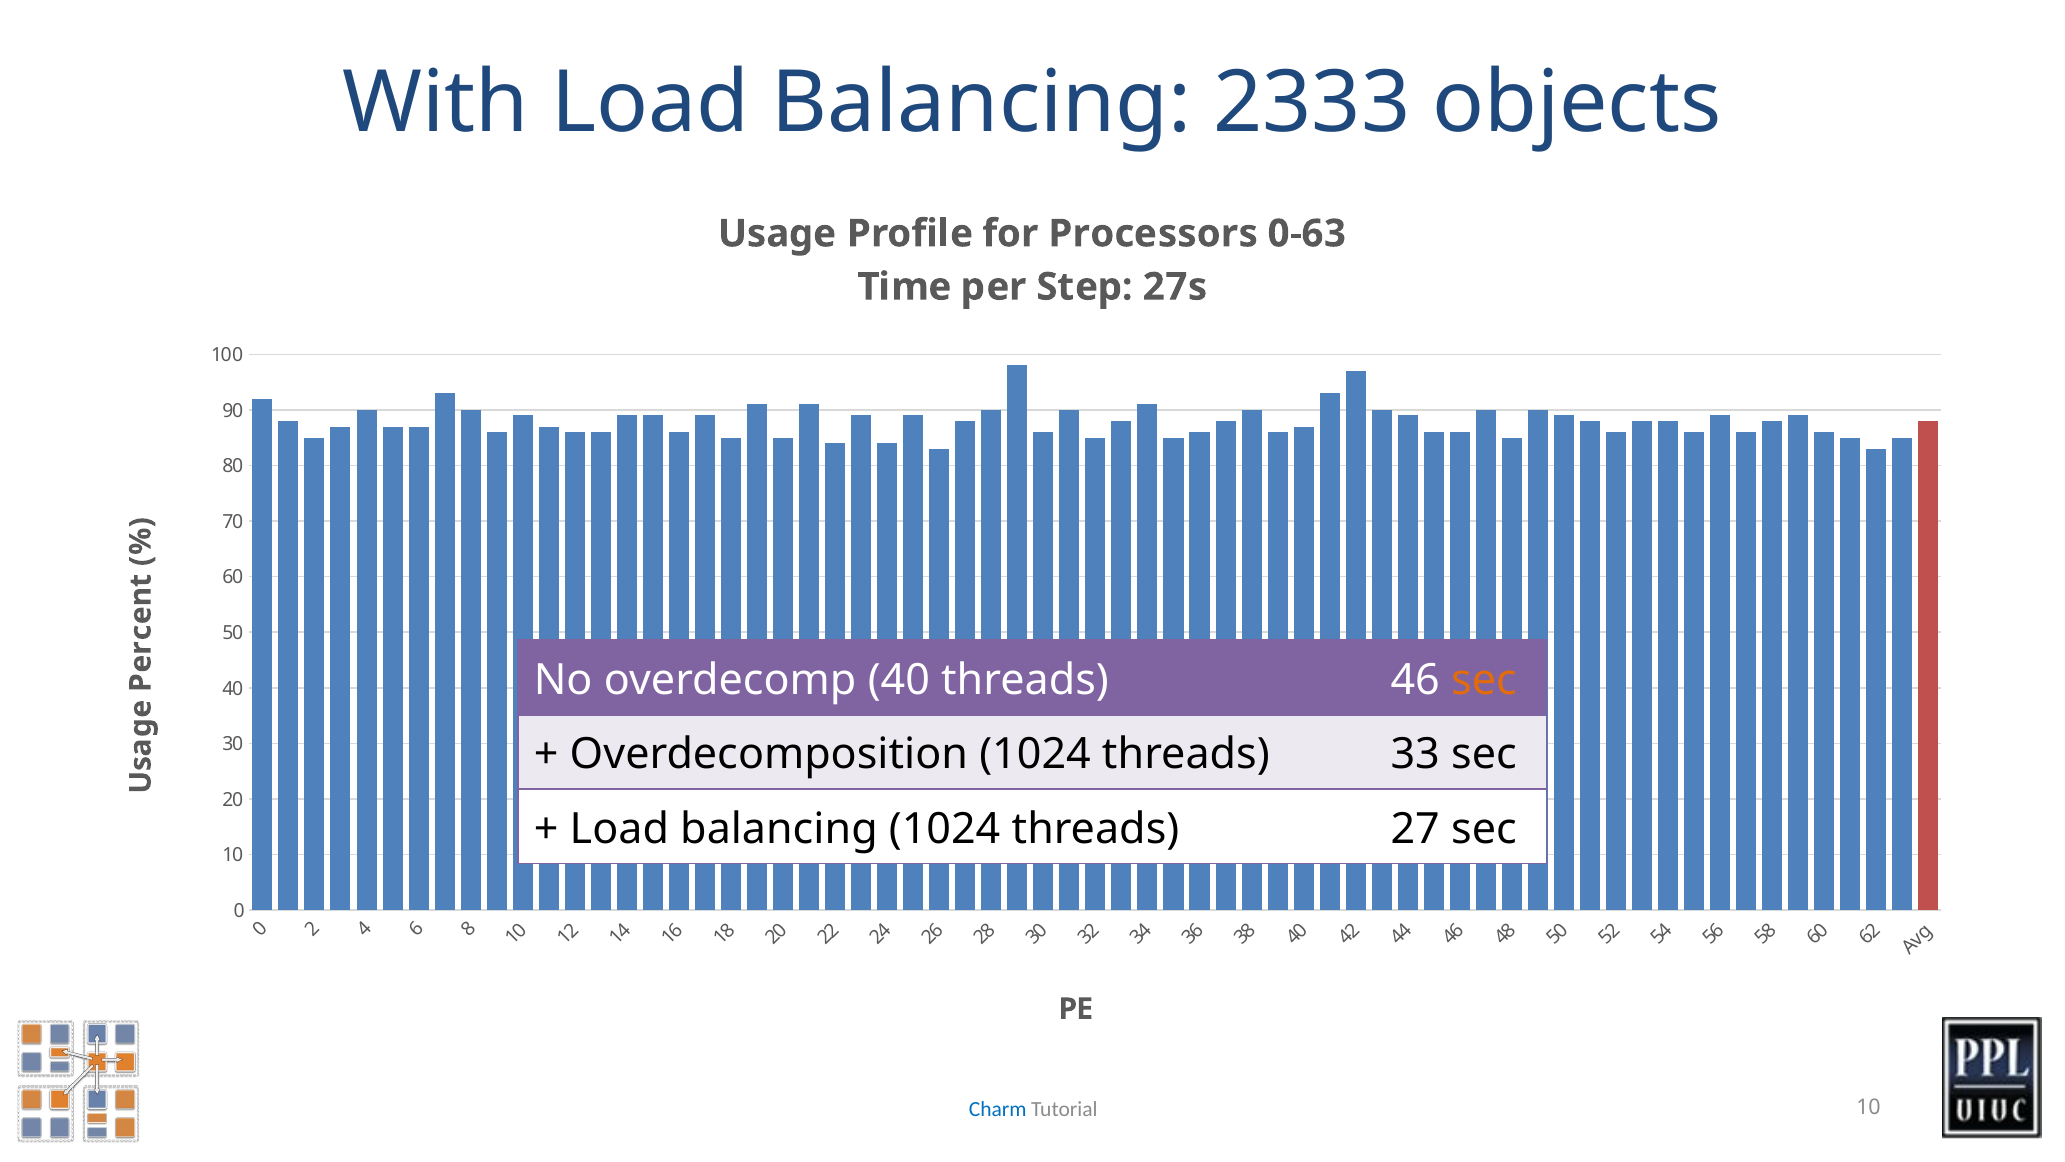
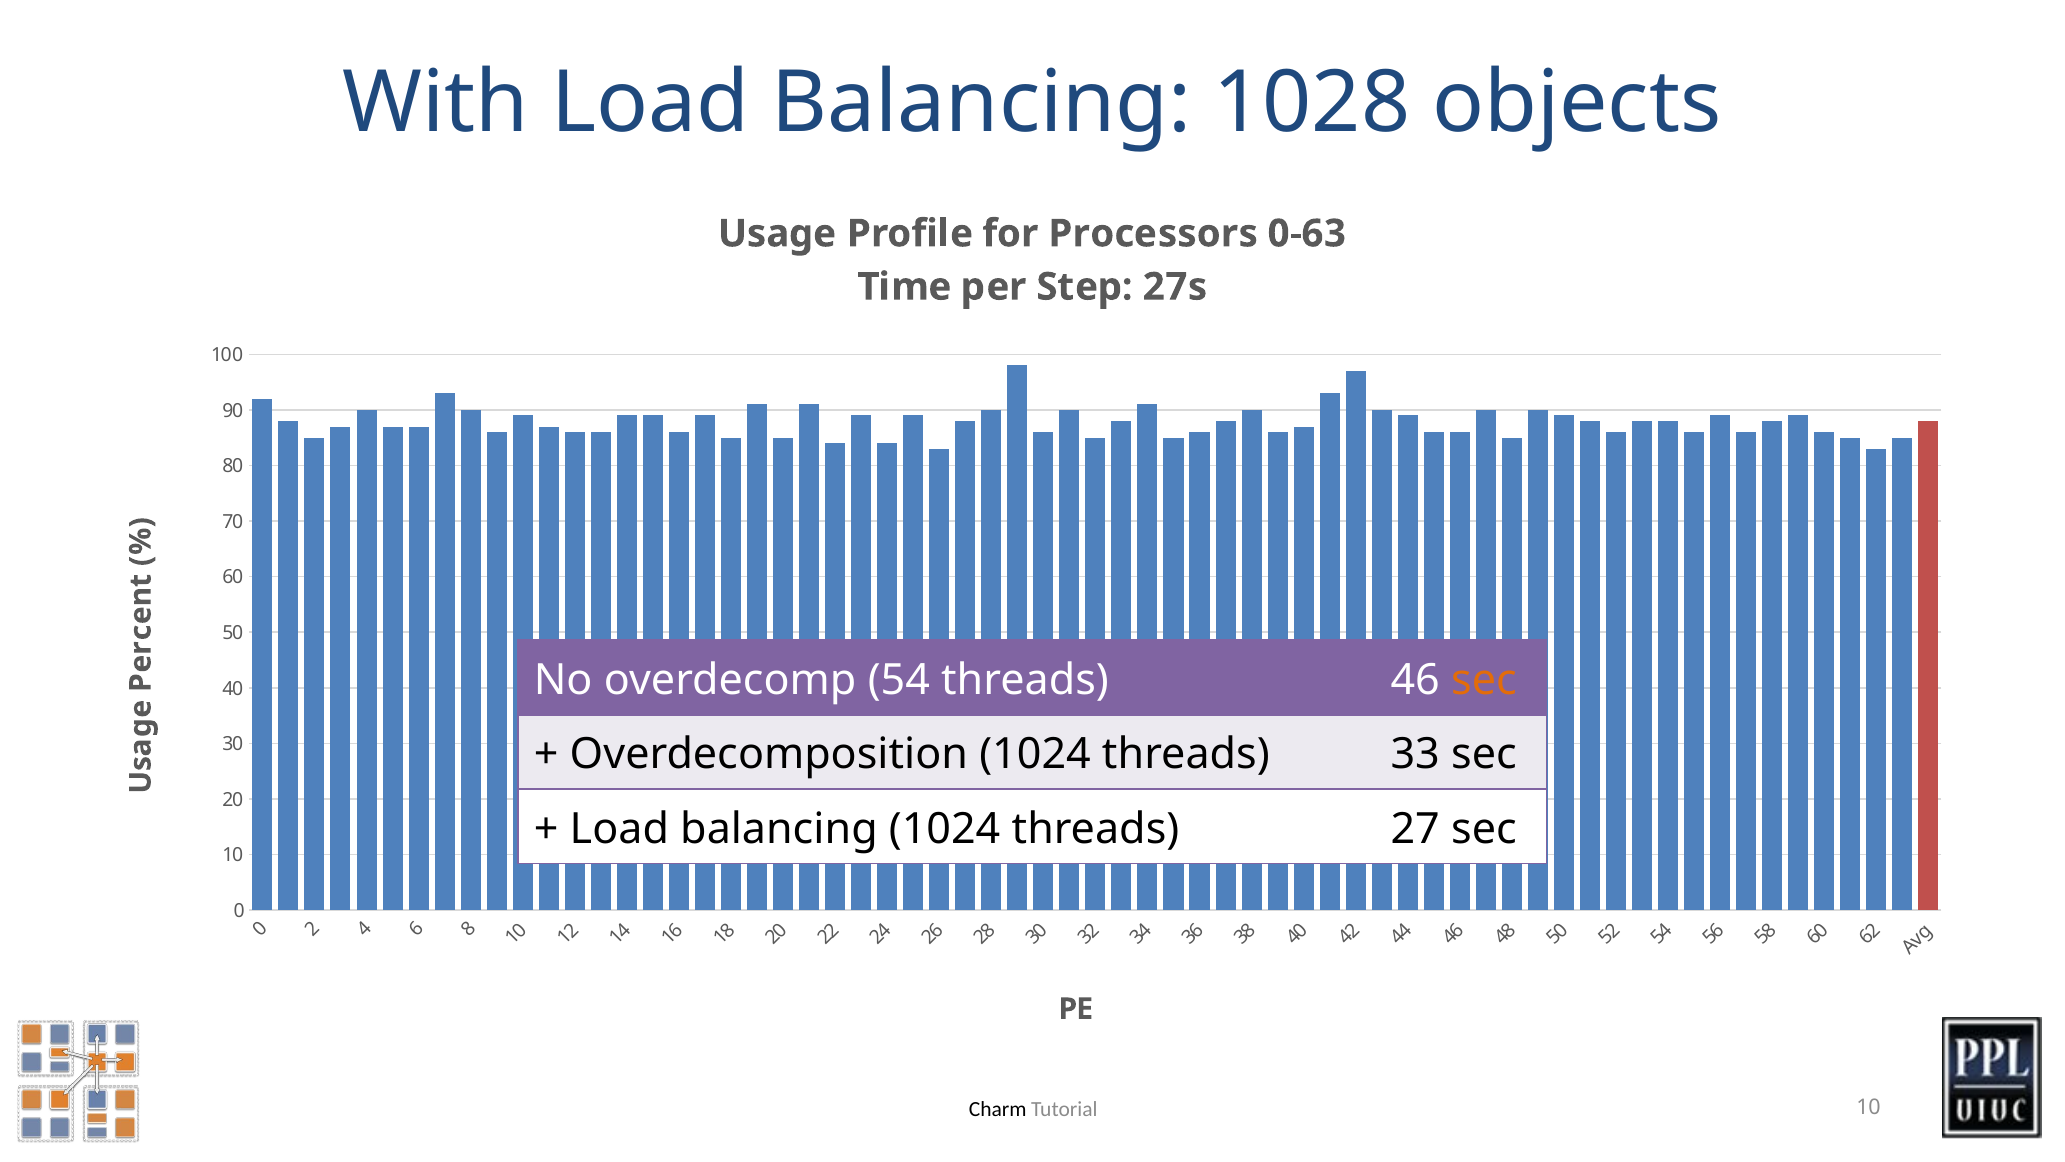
2333: 2333 -> 1028 (1312, 103)
overdecomp 40: 40 -> 54 (899, 680)
Charm colour: blue -> black (998, 1109)
